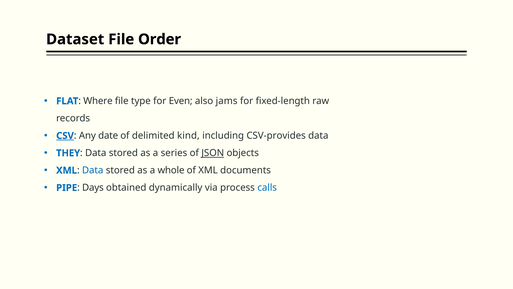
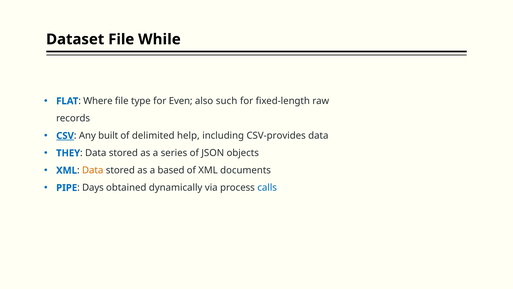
Order: Order -> While (159, 39)
jams: jams -> such (227, 101)
date: date -> built (108, 136)
kind: kind -> help (188, 136)
JSON underline: present -> none (213, 153)
Data colour: blue -> orange (93, 170)
whole: whole -> based (171, 170)
